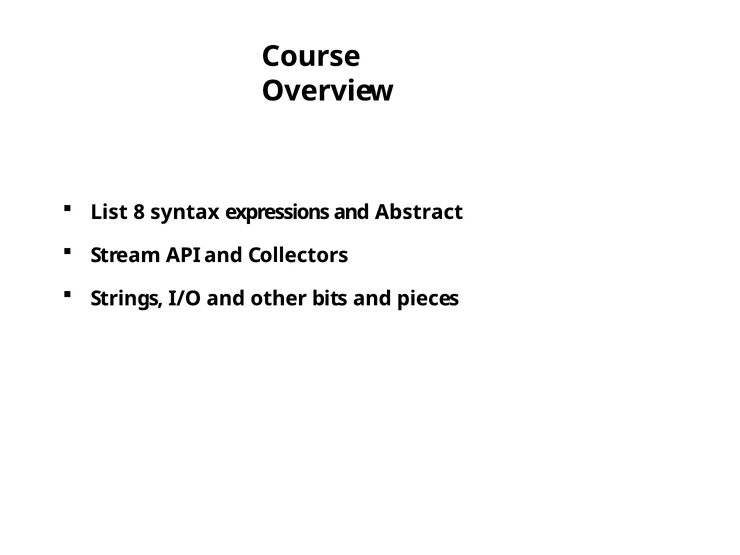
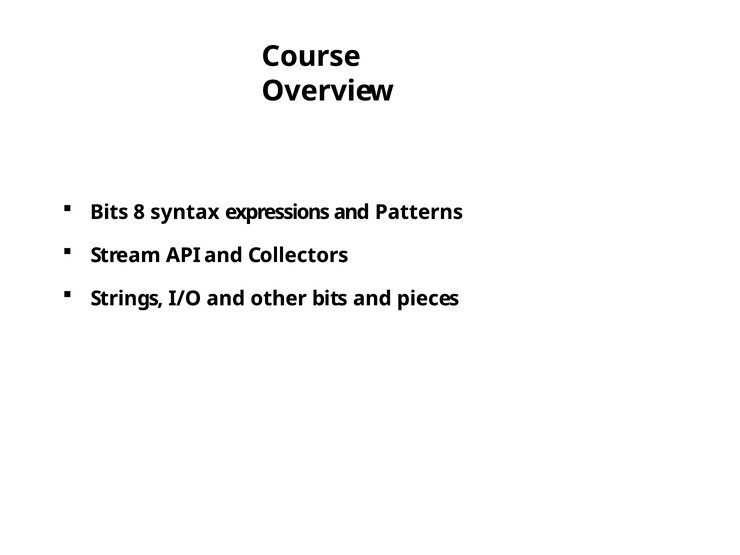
List: List -> Bits (109, 212)
Abstract: Abstract -> Patterns (419, 212)
